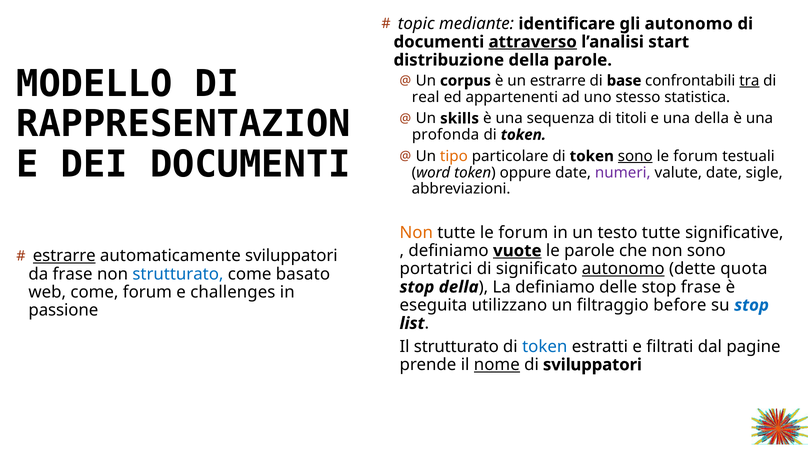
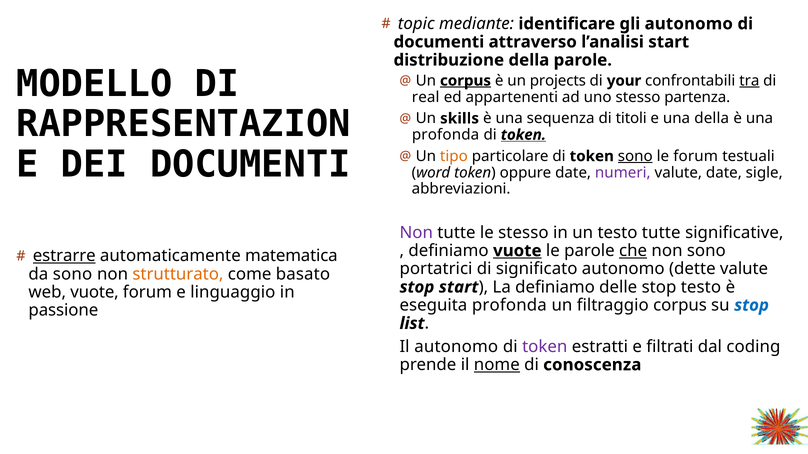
attraverso underline: present -> none (533, 42)
corpus underline: none -> present (465, 81)
un estrarre: estrarre -> projects (558, 81)
base: base -> your (624, 81)
statistica: statistica -> partenza (697, 97)
token underline: none -> present (523, 135)
Non colour: orange -> purple (416, 233)
tutte le forum: forum -> stesso (523, 233)
che underline: none -> present (633, 251)
automaticamente sviluppatori: sviluppatori -> matematica (291, 256)
autonomo underline: present -> none (623, 269)
dette quota: quota -> valute (744, 269)
da frase: frase -> sono (73, 274)
strutturato colour: blue -> orange (178, 274)
stop della: della -> start (459, 287)
stop frase: frase -> testo (701, 287)
web come: come -> vuote (95, 293)
challenges: challenges -> linguaggio (233, 293)
eseguita utilizzano: utilizzano -> profonda (509, 306)
filtraggio before: before -> corpus (680, 306)
Il strutturato: strutturato -> autonomo (456, 347)
token colour: blue -> purple (545, 347)
pagine: pagine -> coding (753, 347)
di sviluppatori: sviluppatori -> conoscenza (592, 365)
